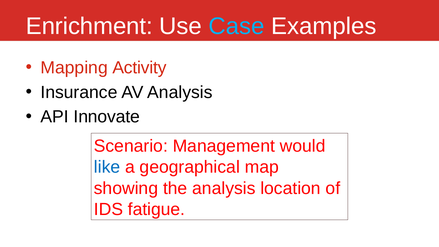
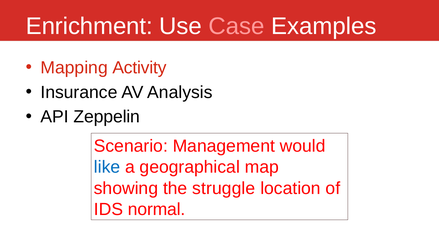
Case colour: light blue -> pink (237, 26)
Innovate: Innovate -> Zeppelin (107, 117)
the analysis: analysis -> struggle (224, 188)
fatigue: fatigue -> normal (157, 209)
